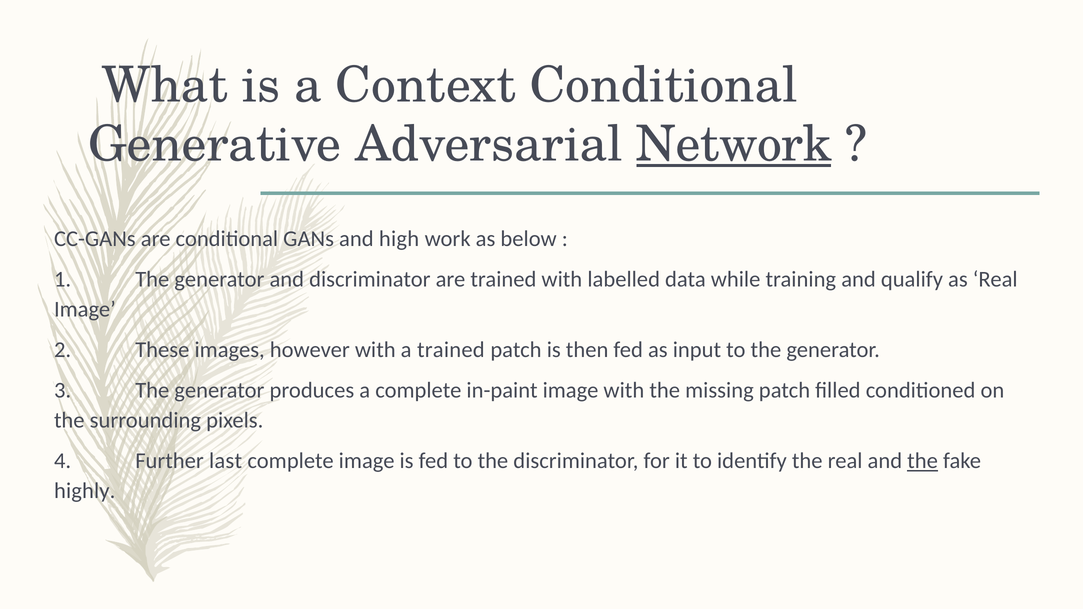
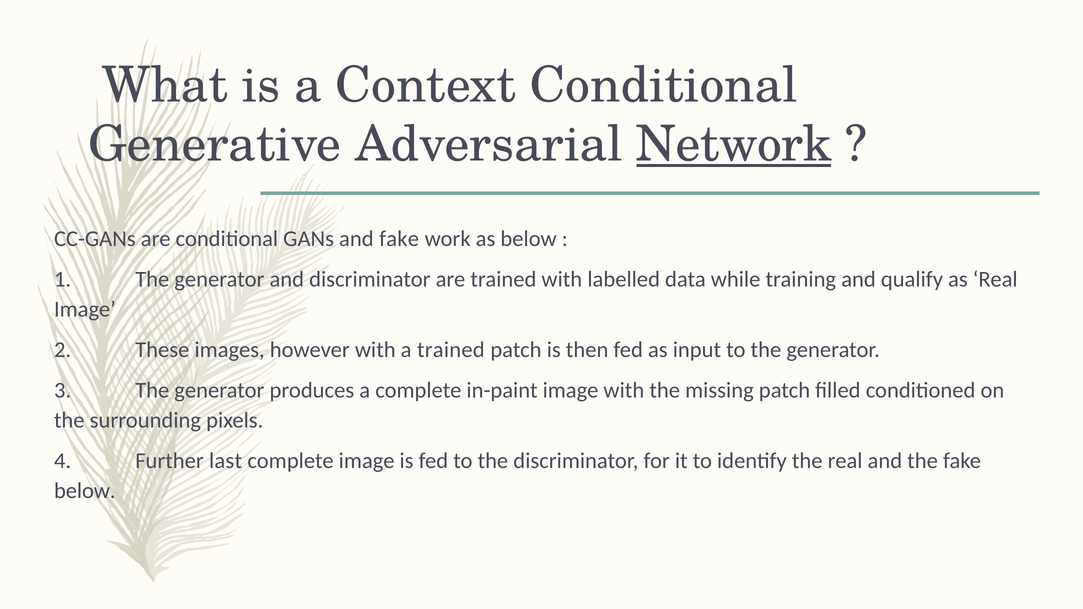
and high: high -> fake (399, 239)
the underline: present -> none (923, 461)
highly: highly -> below (85, 491)
